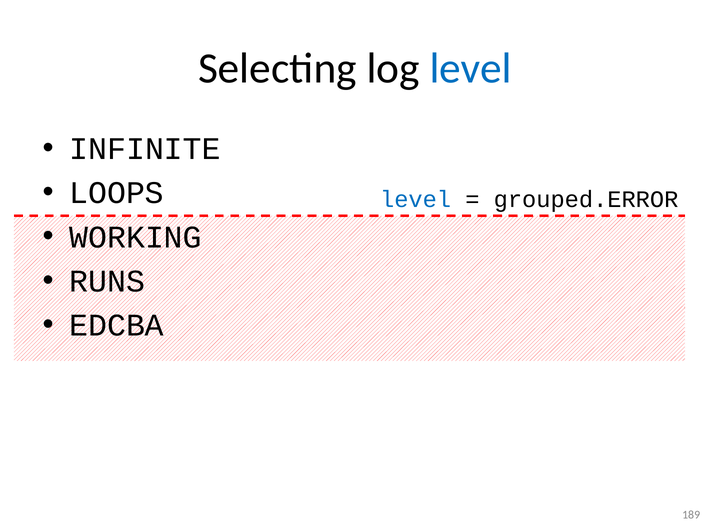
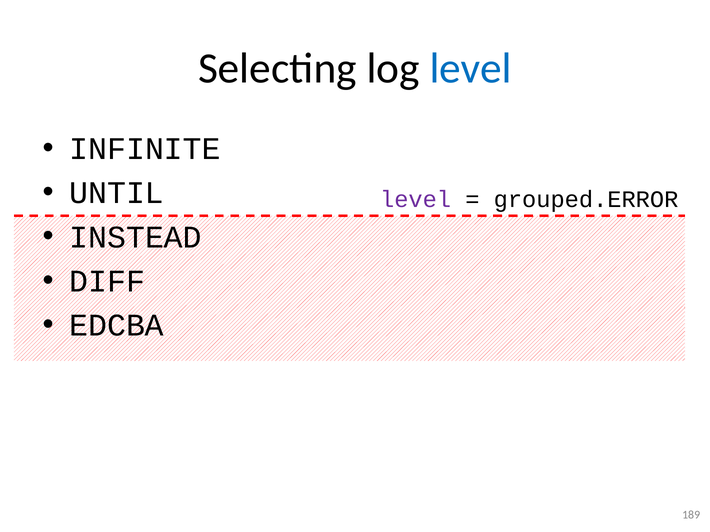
LOOPS: LOOPS -> UNTIL (117, 193)
level colour: blue -> purple (416, 199)
WORKING: WORKING -> INSTEAD (136, 237)
RUNS: RUNS -> DIFF (107, 282)
